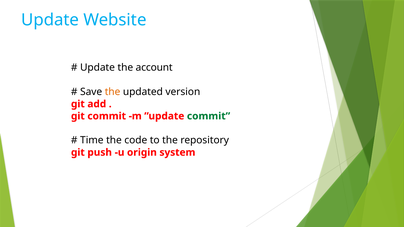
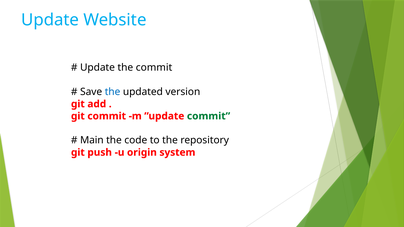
the account: account -> commit (154, 68)
the colour: orange -> blue (113, 92)
Time: Time -> Main (92, 140)
